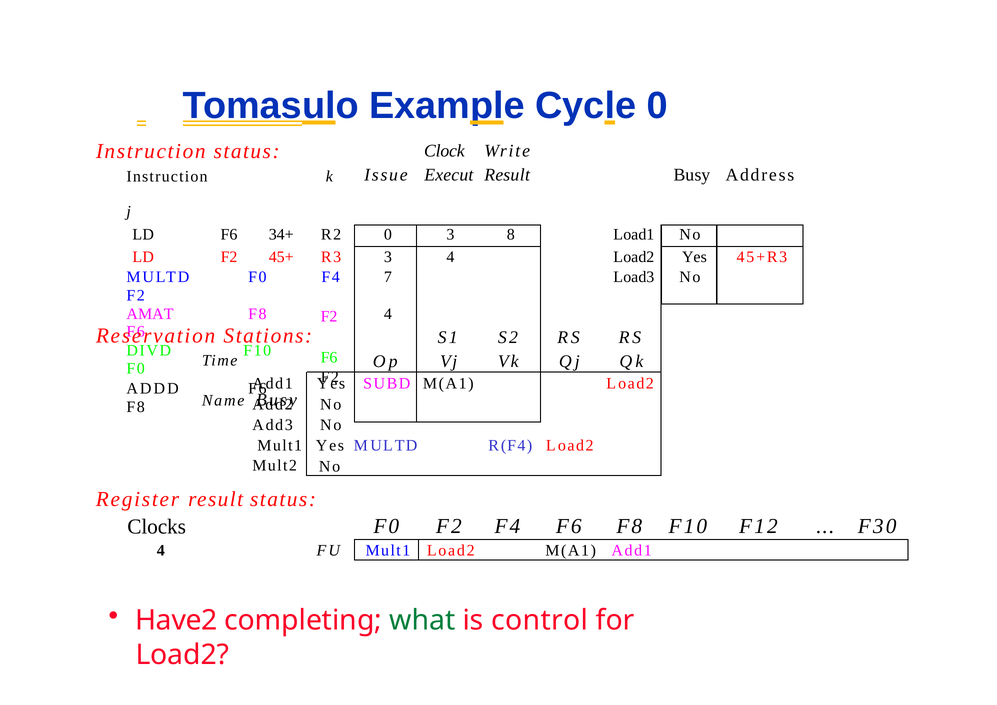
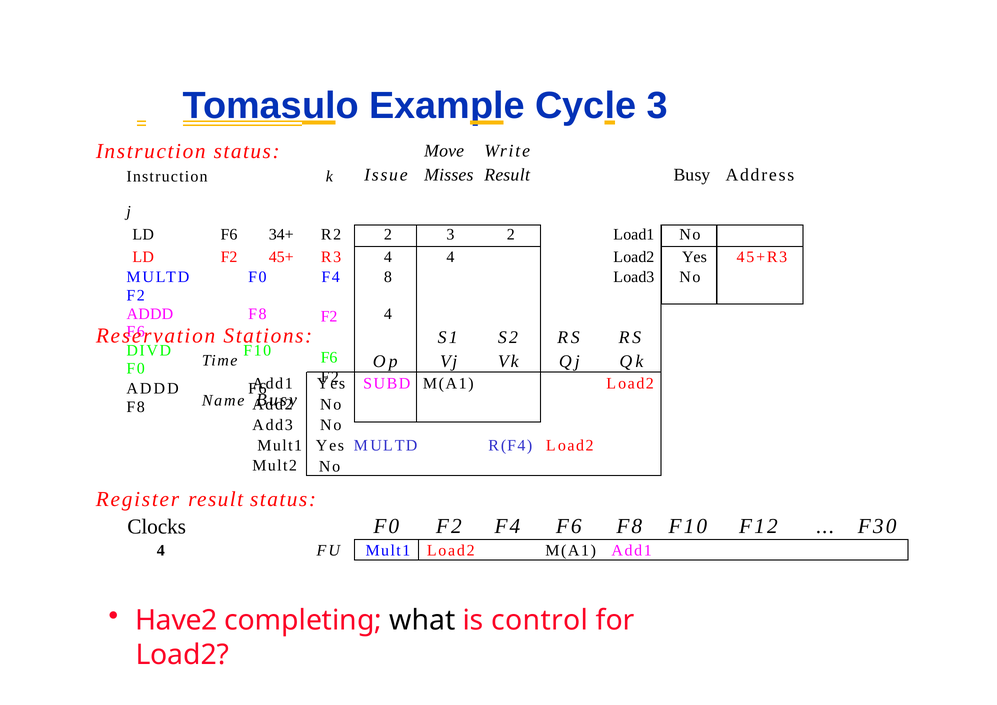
Cycle 0: 0 -> 3 (657, 106)
Clock: Clock -> Move (444, 151)
Execut: Execut -> Misses (449, 175)
R2 0: 0 -> 2 (388, 235)
3 8: 8 -> 2 (511, 235)
R3 3: 3 -> 4 (388, 257)
7: 7 -> 8 (388, 277)
AMAT: AMAT -> ADDD (150, 314)
what colour: green -> black (422, 621)
